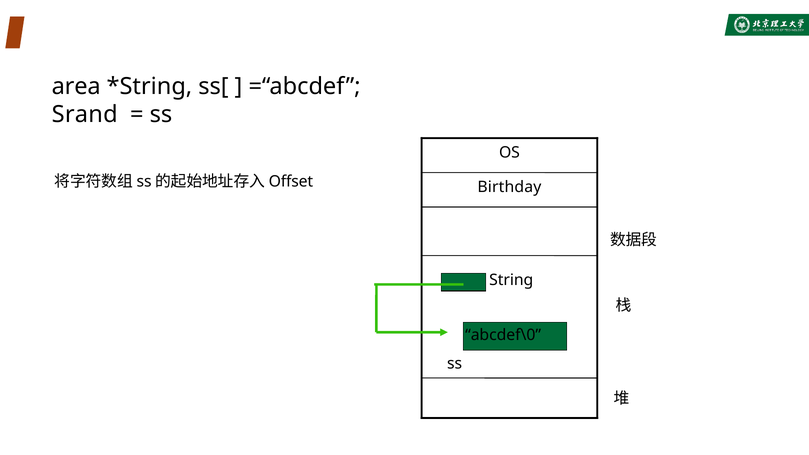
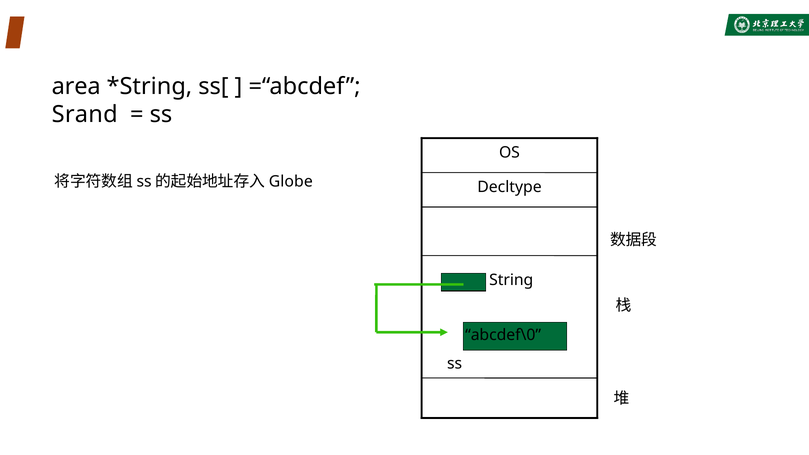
Offset: Offset -> Globe (291, 181)
Birthday: Birthday -> Decltype (509, 187)
